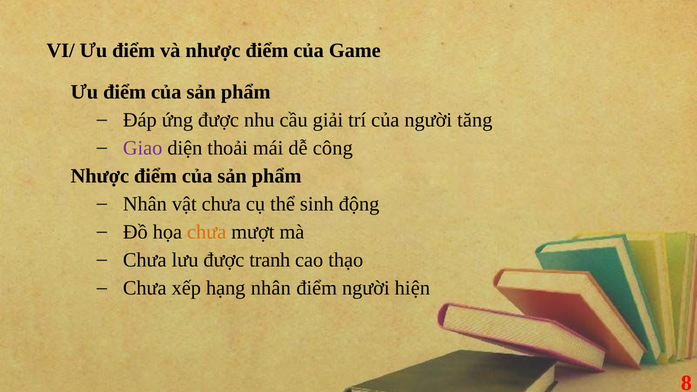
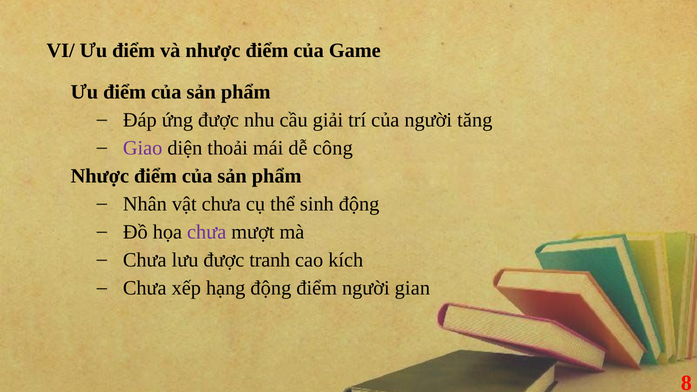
chưa colour: orange -> purple (207, 232)
thạo: thạo -> kích (346, 260)
hạng nhân: nhân -> động (271, 288)
hiện: hiện -> gian (412, 288)
